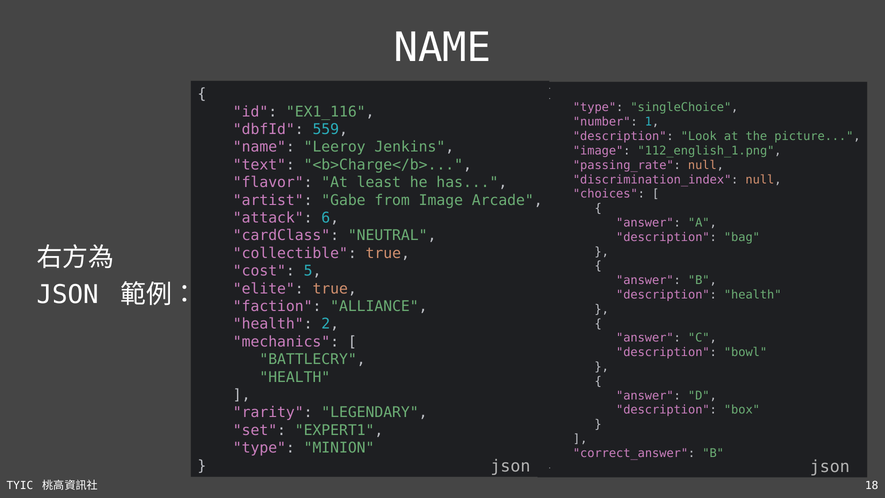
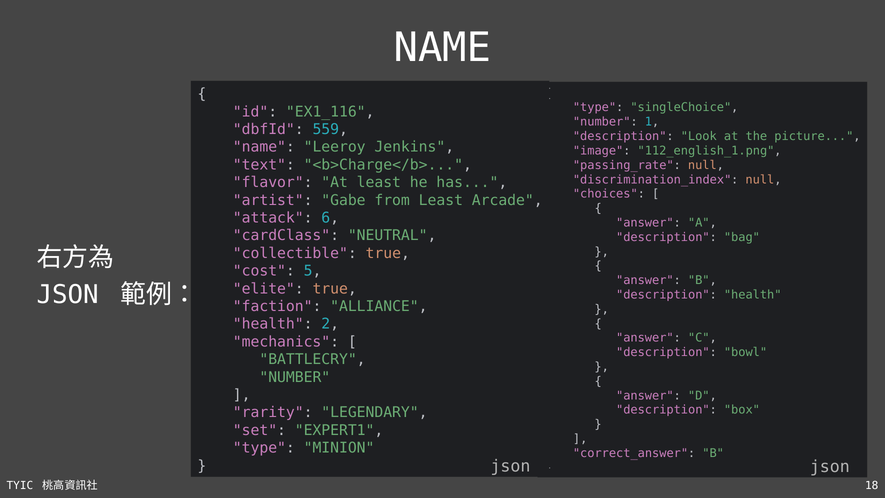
from Image: Image -> Least (441, 200)
HEALTH: HEALTH -> NUMBER (295, 377)
